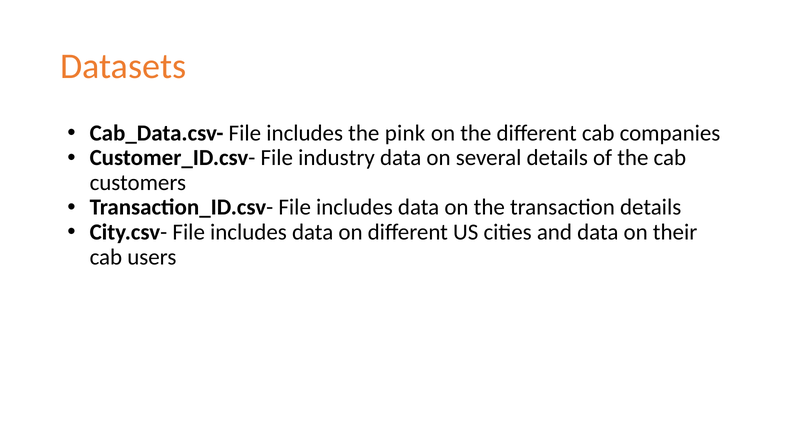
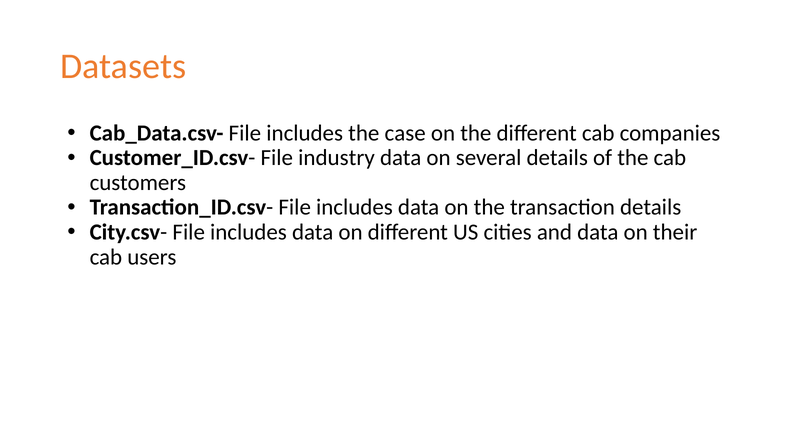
pink: pink -> case (405, 133)
